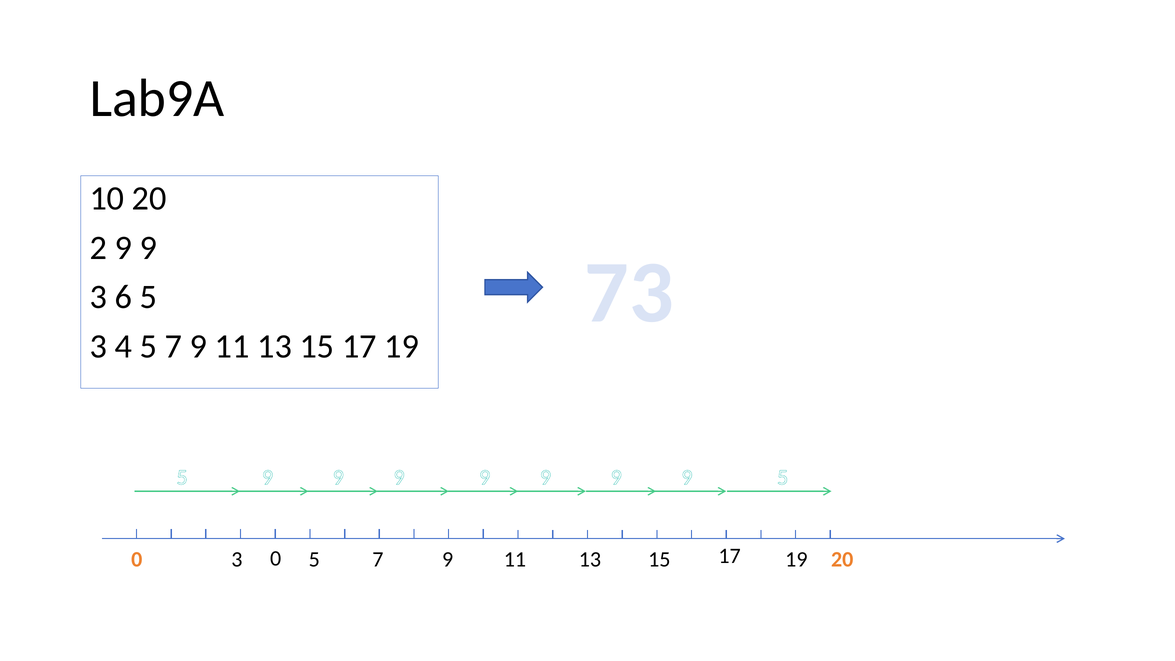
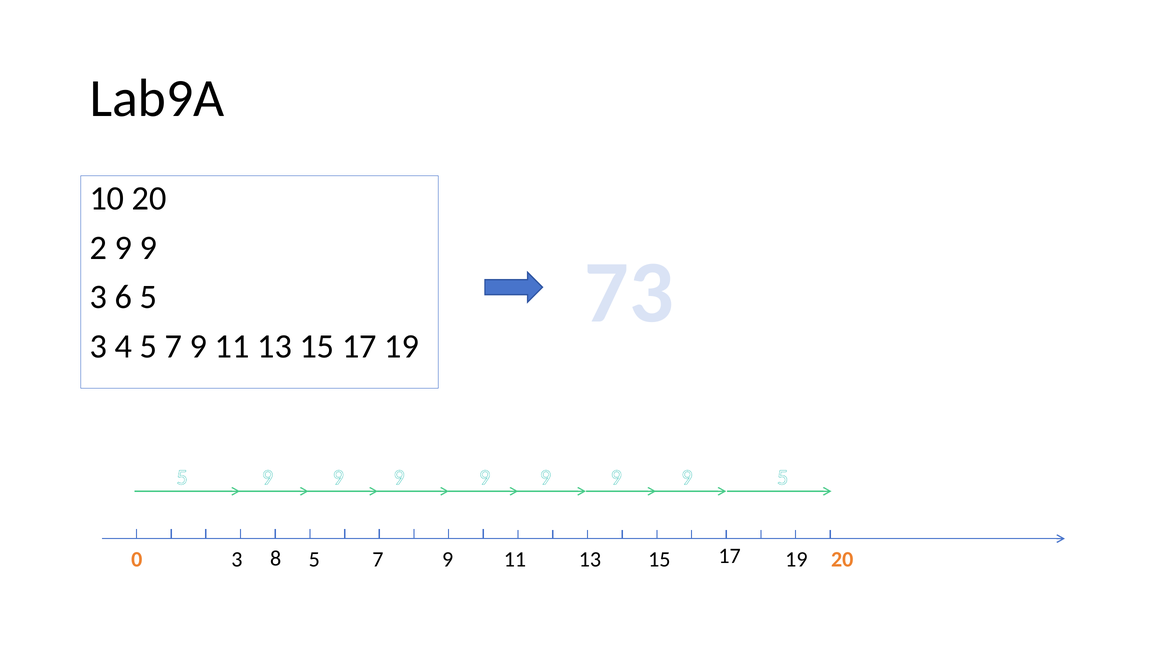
3 0: 0 -> 8 (276, 558)
